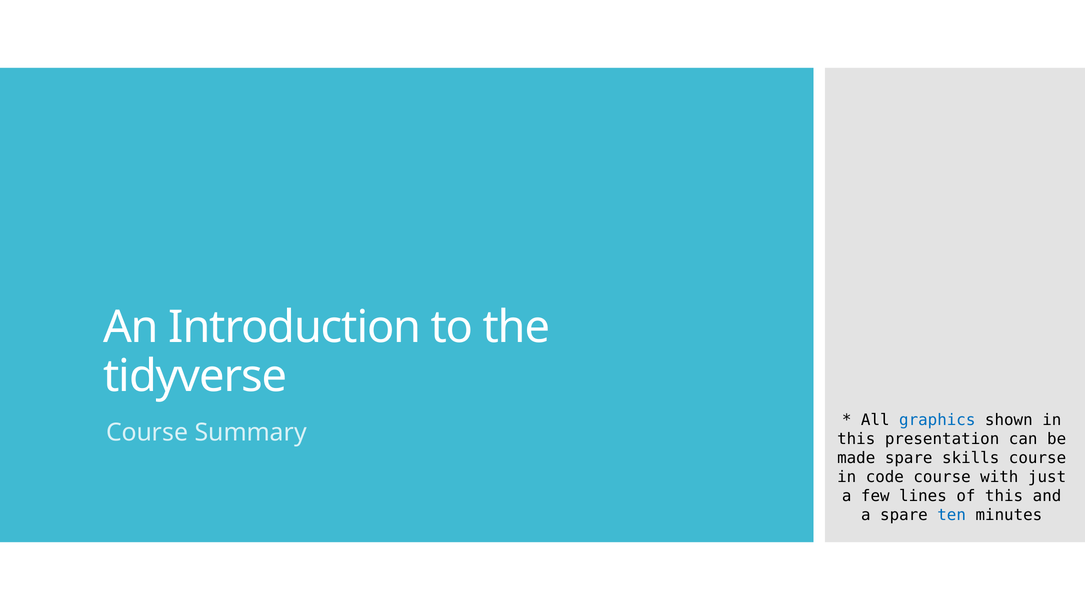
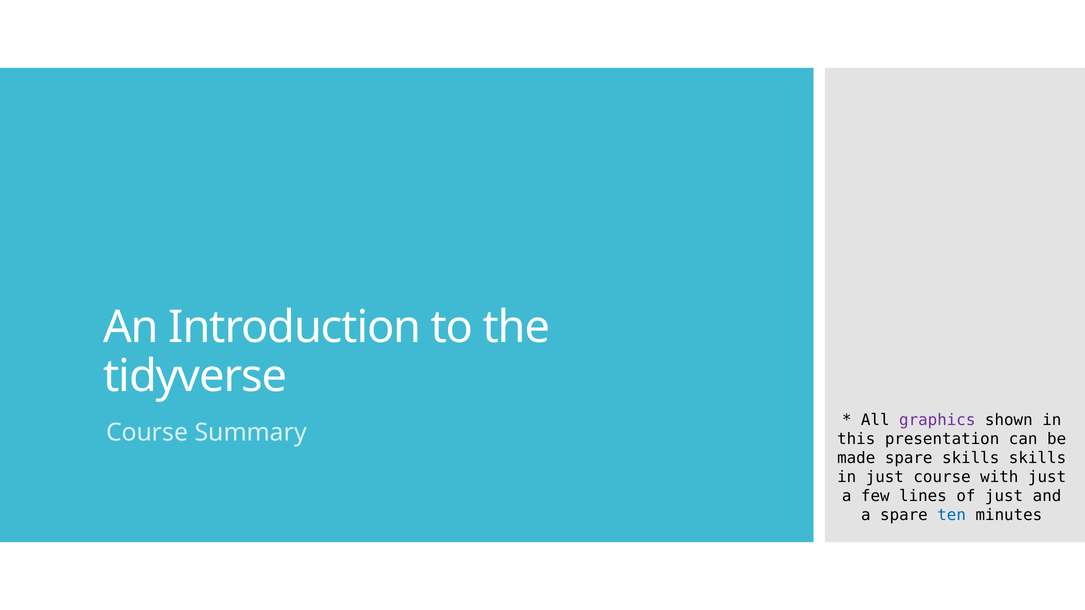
graphics colour: blue -> purple (937, 420)
skills course: course -> skills (1038, 458)
in code: code -> just (885, 477)
of this: this -> just (1004, 496)
